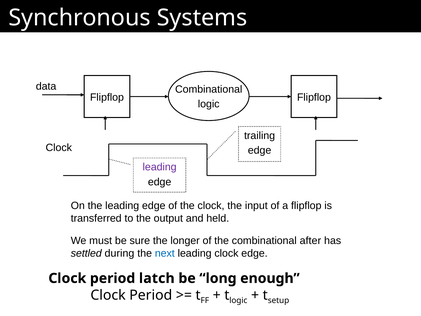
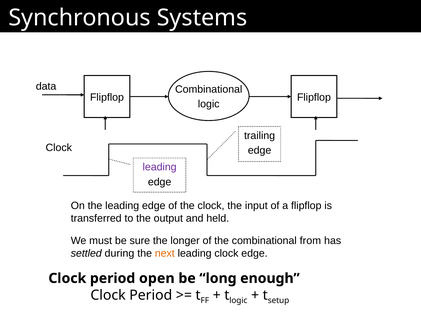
after: after -> from (310, 241)
next colour: blue -> orange (165, 253)
latch: latch -> open (157, 278)
